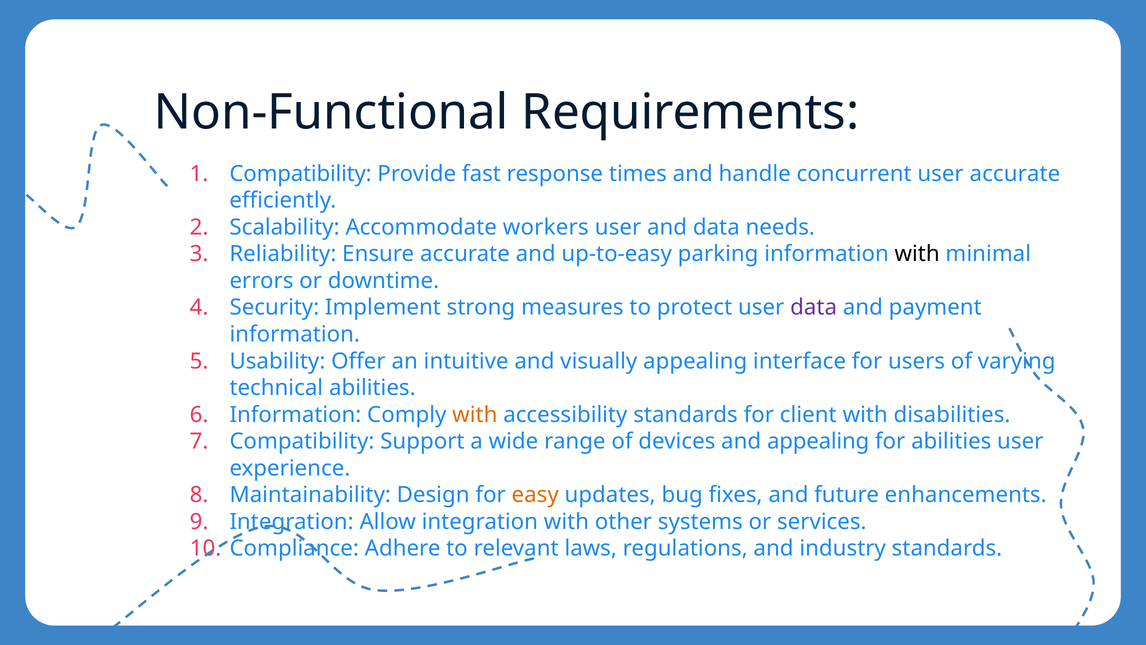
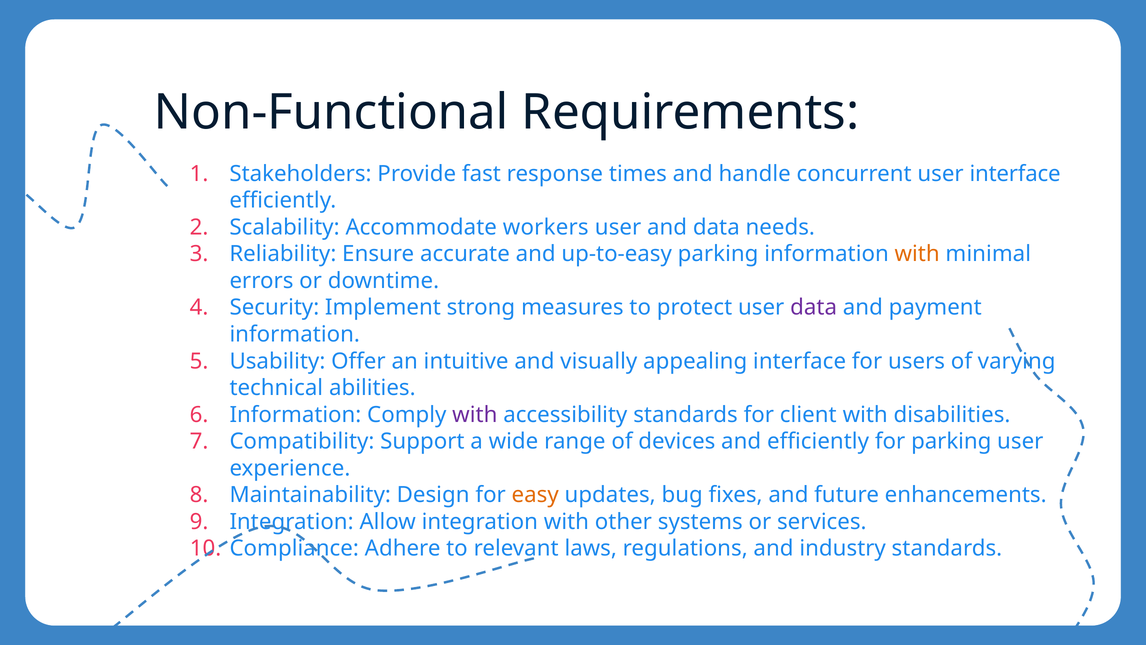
Compatibility: Compatibility -> Stakeholders (301, 174)
user accurate: accurate -> interface (1015, 174)
with colour: black -> orange (917, 254)
with colour: orange -> purple (475, 414)
and appealing: appealing -> efficiently (818, 441)
for abilities: abilities -> parking (951, 441)
